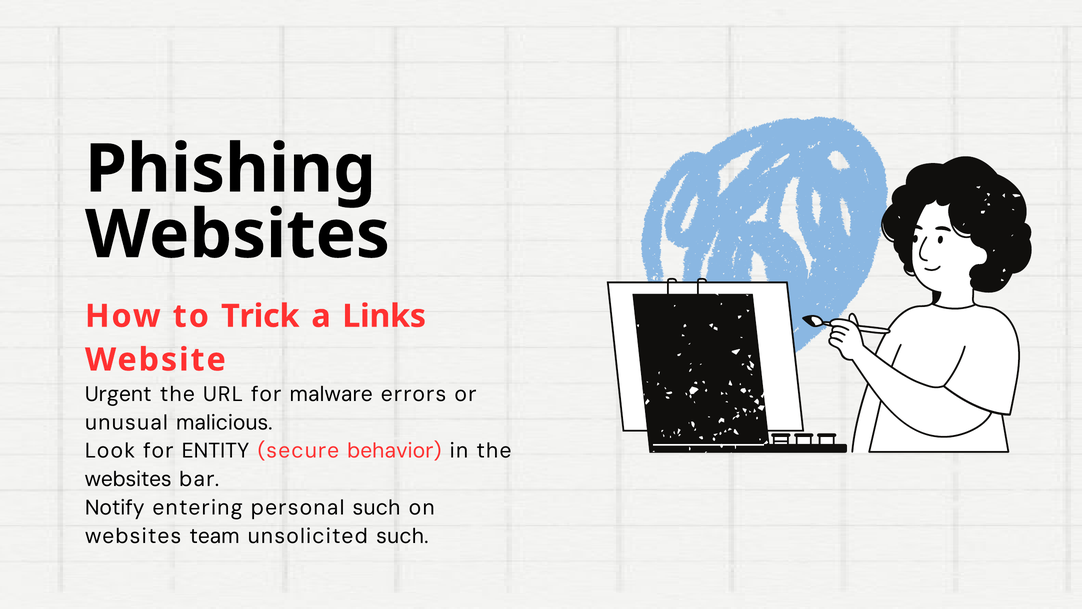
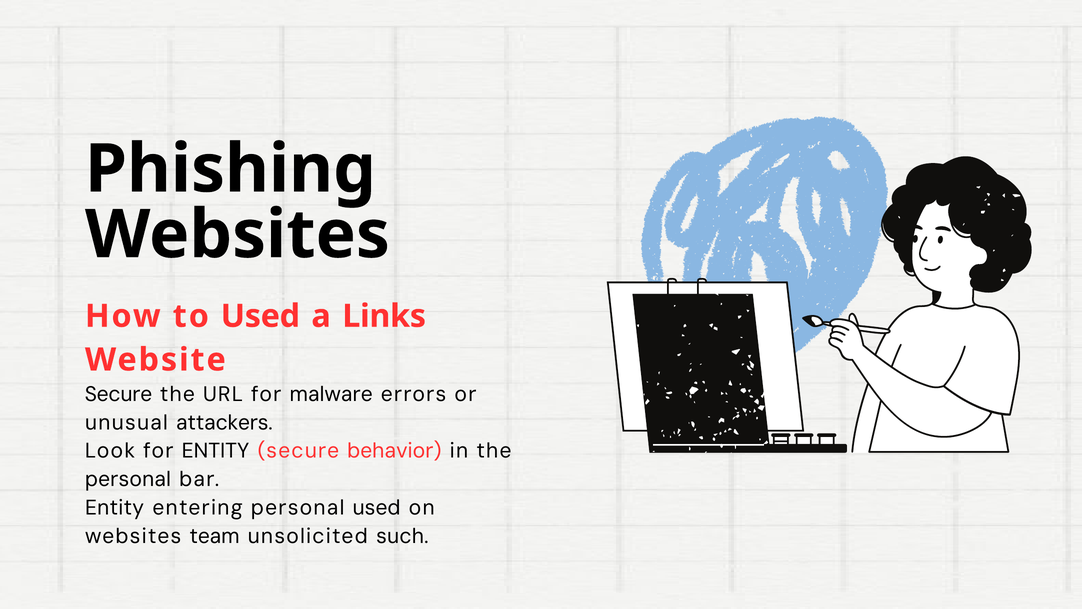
to Trick: Trick -> Used (260, 316)
Urgent: Urgent -> Secure (118, 394)
malicious: malicious -> attackers (224, 422)
websites: websites -> personal (128, 479)
Notify: Notify -> Entity (115, 508)
personal such: such -> used (377, 508)
